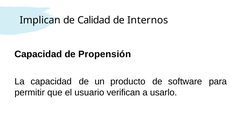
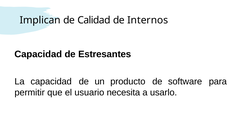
Propensión: Propensión -> Estresantes (105, 54)
verifican: verifican -> necesita (123, 93)
